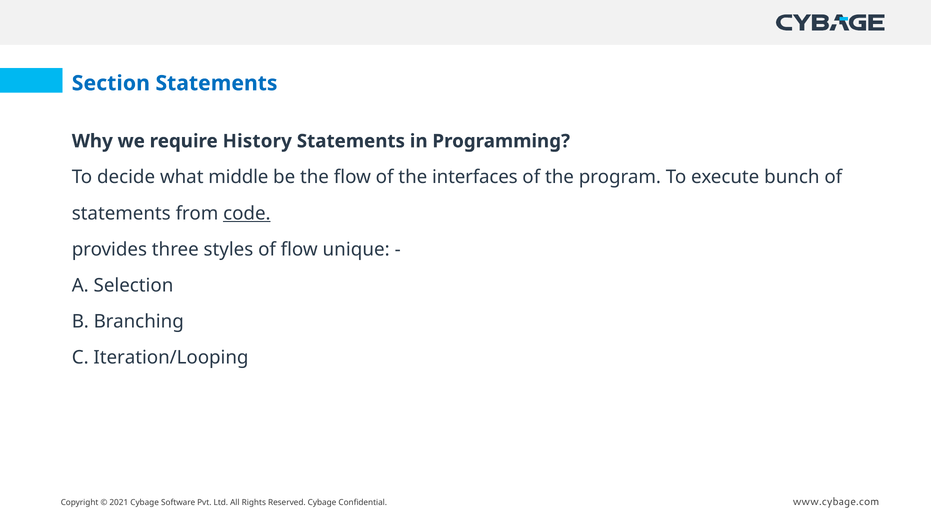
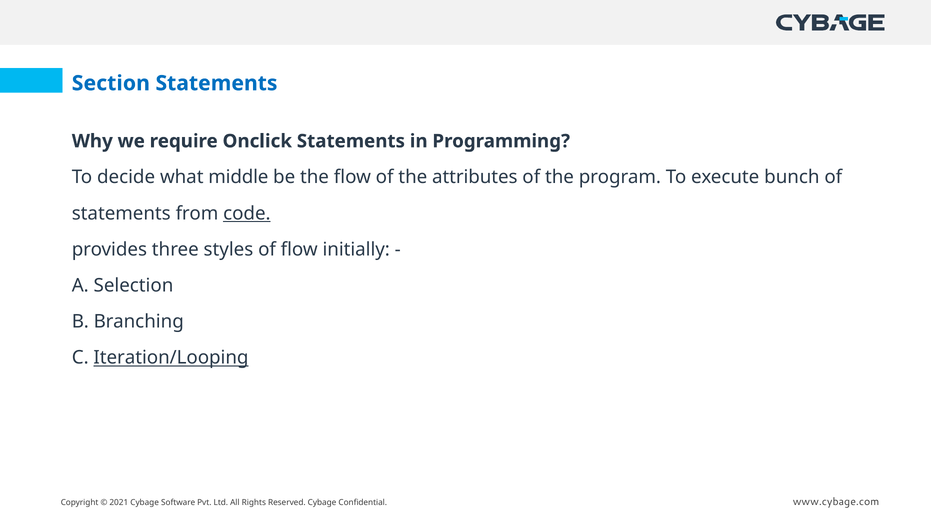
History: History -> Onclick (257, 141)
interfaces: interfaces -> attributes (475, 177)
unique: unique -> initially (356, 249)
Iteration/Looping underline: none -> present (171, 358)
